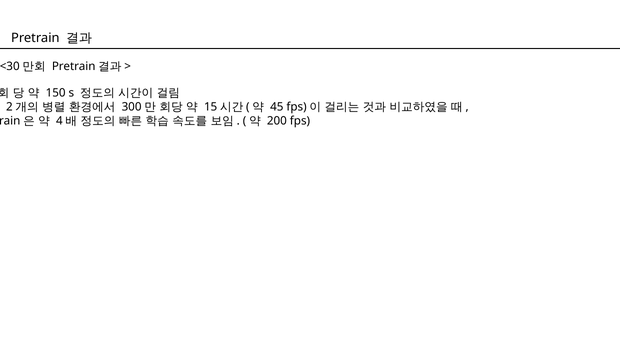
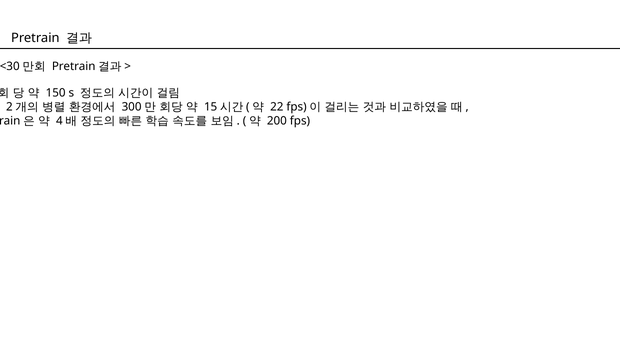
45: 45 -> 22 (277, 107)
